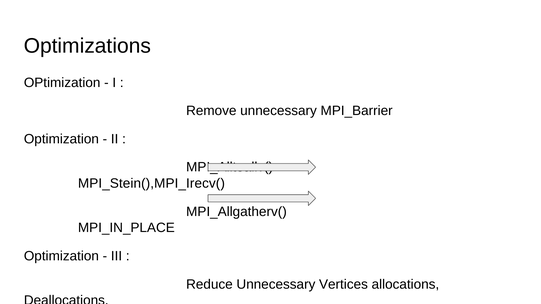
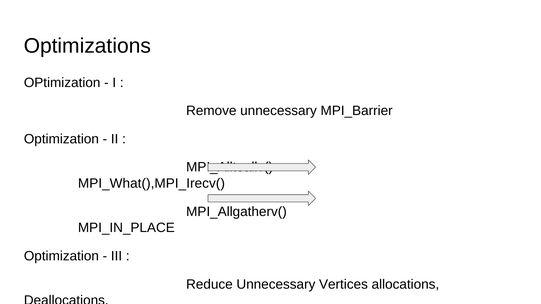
MPI_Stein(),MPI_Irecv(: MPI_Stein(),MPI_Irecv( -> MPI_What(),MPI_Irecv( (151, 184)
